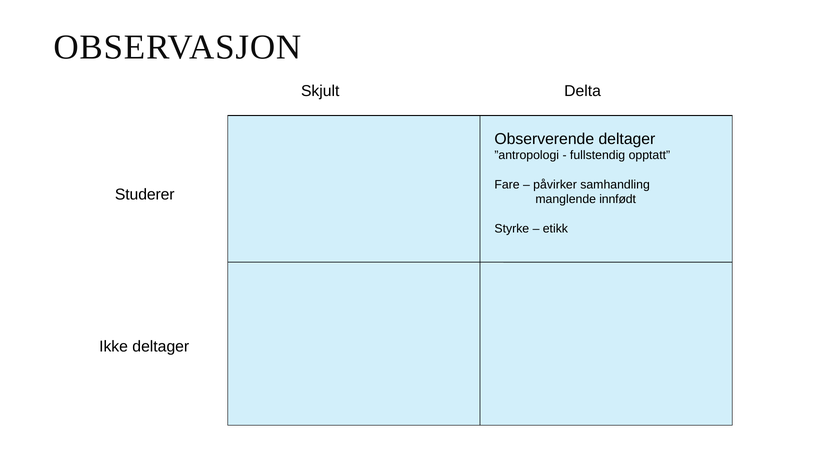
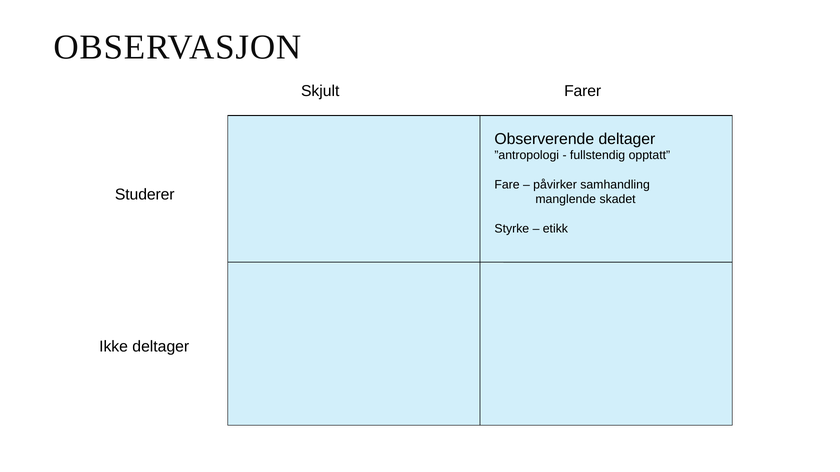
Delta: Delta -> Farer (583, 91)
innfødt: innfødt -> skadet (618, 200)
